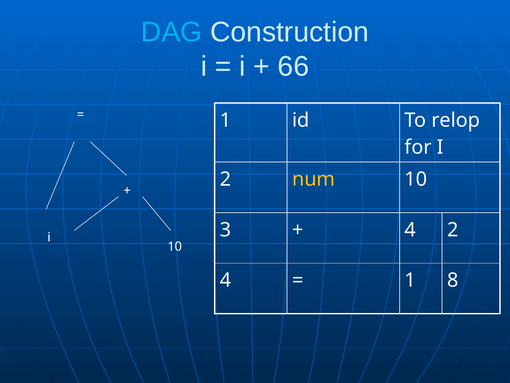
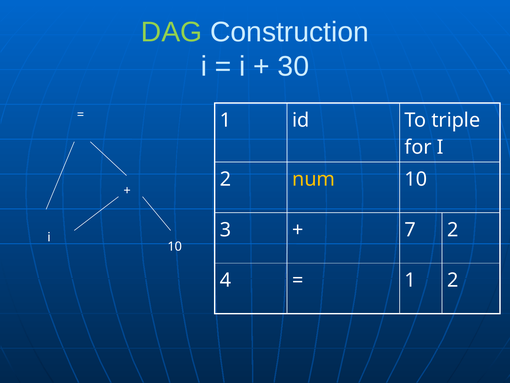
DAG colour: light blue -> light green (172, 32)
66: 66 -> 30 (293, 66)
relop: relop -> triple (456, 120)
4: 4 -> 7 (410, 230)
1 8: 8 -> 2 (453, 280)
